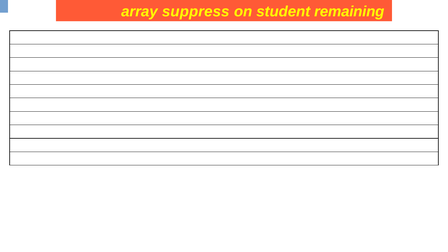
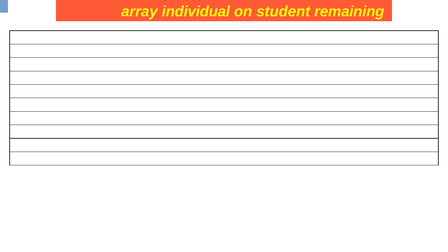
suppress: suppress -> individual (196, 12)
